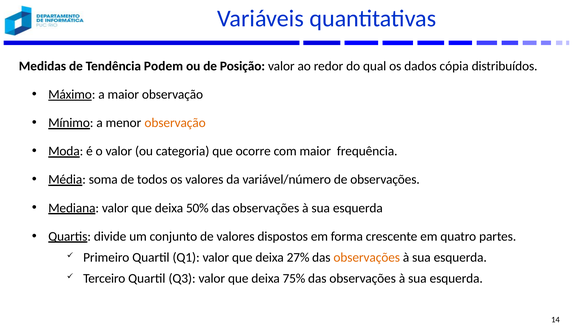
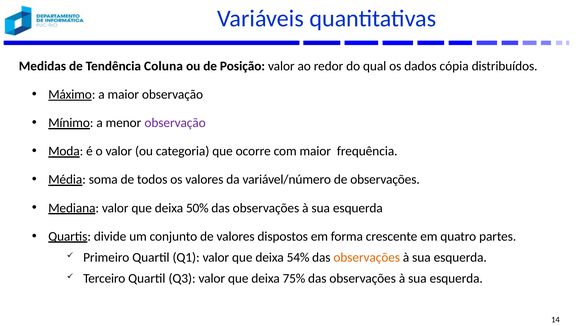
Podem: Podem -> Coluna (163, 66)
observação colour: orange -> purple (175, 123)
27%: 27% -> 54% (298, 258)
